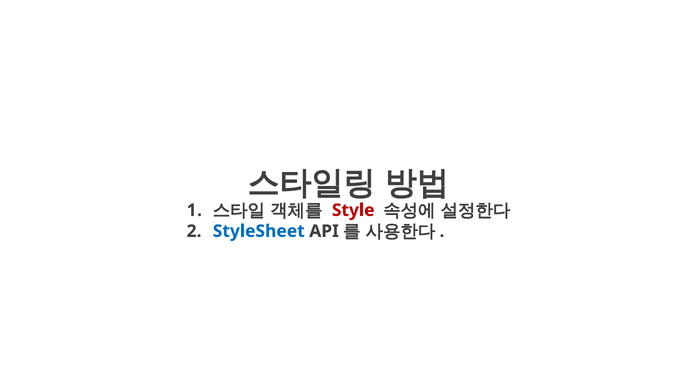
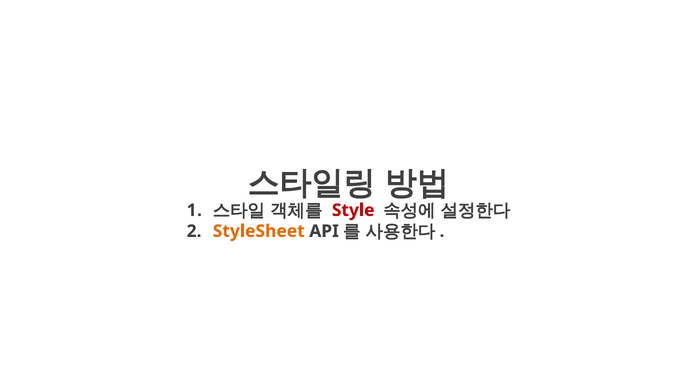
StyleSheet colour: blue -> orange (259, 231)
